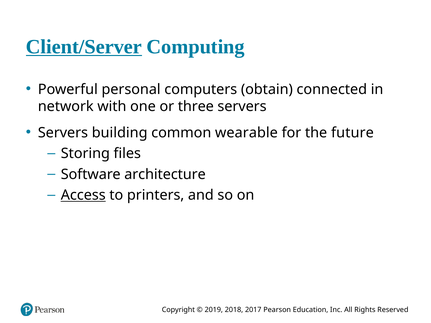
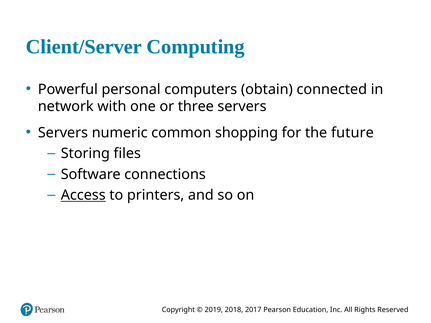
Client/Server underline: present -> none (84, 47)
building: building -> numeric (120, 133)
wearable: wearable -> shopping (247, 133)
architecture: architecture -> connections (165, 174)
